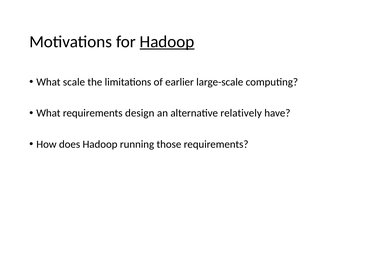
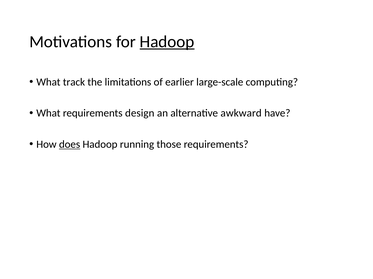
scale: scale -> track (74, 82)
relatively: relatively -> awkward (241, 113)
does underline: none -> present (70, 145)
